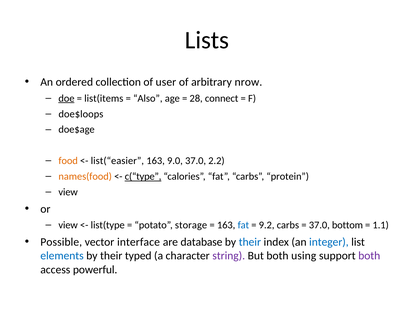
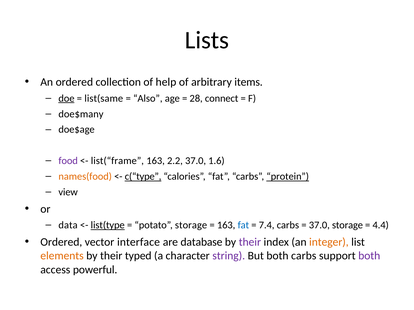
user: user -> help (166, 82)
nrow: nrow -> items (249, 82)
list(items: list(items -> list(same (104, 98)
doe$loops: doe$loops -> doe$many (81, 114)
food colour: orange -> purple (68, 161)
list(“easier: list(“easier -> list(“frame (117, 161)
9.0: 9.0 -> 2.2 (175, 161)
2.2: 2.2 -> 1.6 (216, 161)
protein underline: none -> present (288, 177)
view: view -> data (68, 226)
list(type underline: none -> present (108, 226)
9.2: 9.2 -> 7.4 (267, 226)
37.0 bottom: bottom -> storage (347, 226)
1.1: 1.1 -> 4.4 (381, 226)
Possible: Possible -> Ordered (61, 242)
their colour: blue -> purple (250, 242)
integer colour: blue -> orange (329, 242)
elements colour: blue -> orange (62, 256)
both using: using -> carbs (304, 256)
